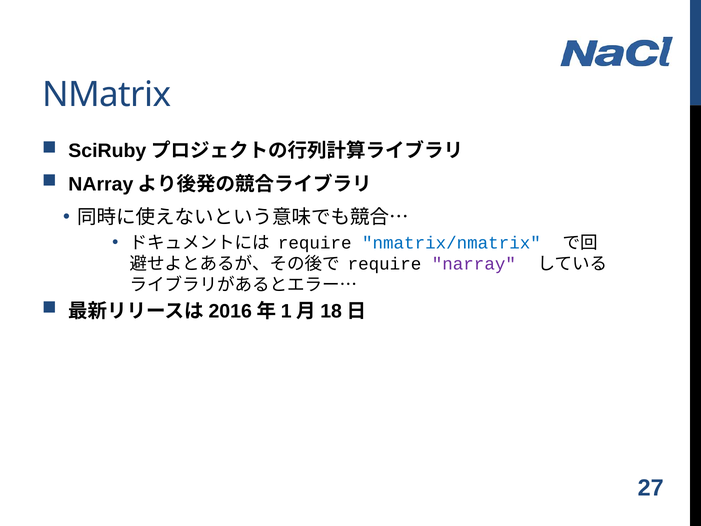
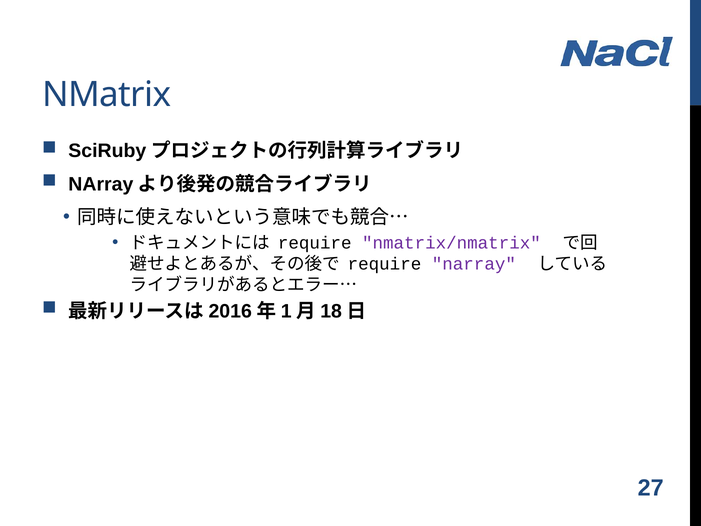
nmatrix/nmatrix colour: blue -> purple (451, 243)
